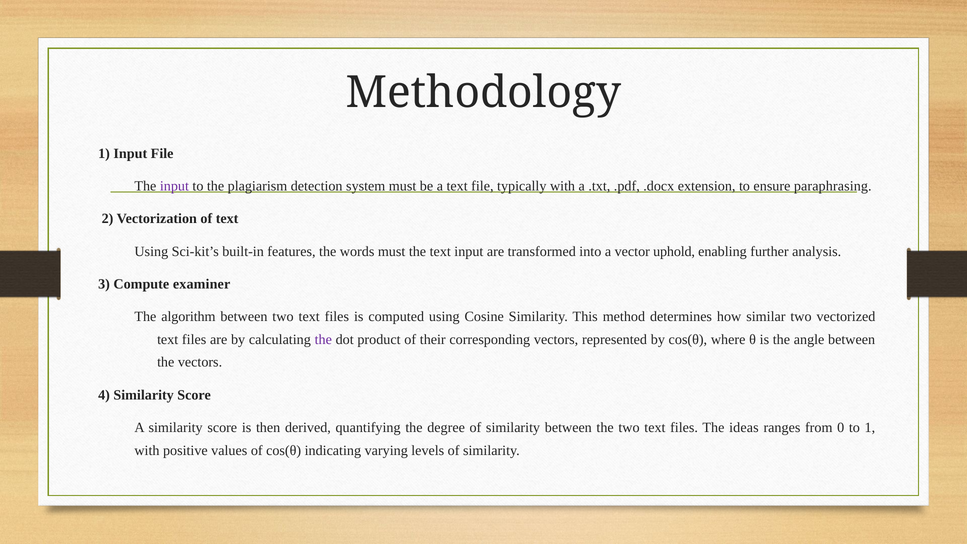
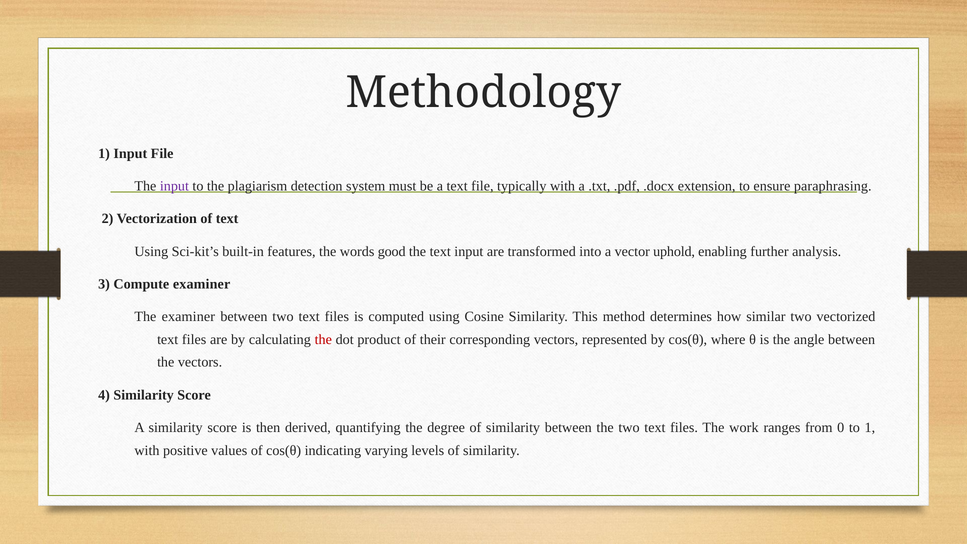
words must: must -> good (392, 251)
The algorithm: algorithm -> examiner (188, 317)
the colour: purple -> red (323, 339)
ideas: ideas -> work (744, 427)
